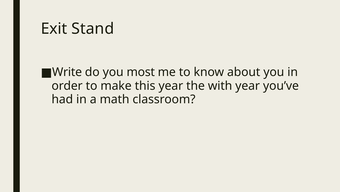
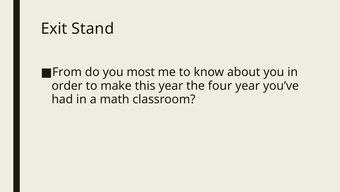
Write: Write -> From (67, 72)
with: with -> four (220, 85)
